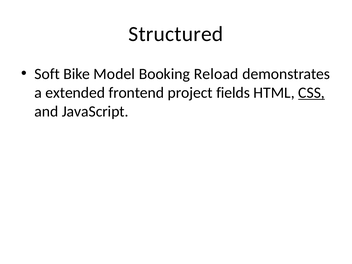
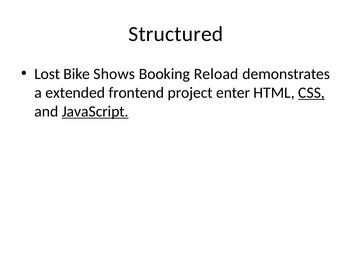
Soft: Soft -> Lost (47, 74)
Model: Model -> Shows (114, 74)
fields: fields -> enter (233, 93)
JavaScript underline: none -> present (95, 111)
